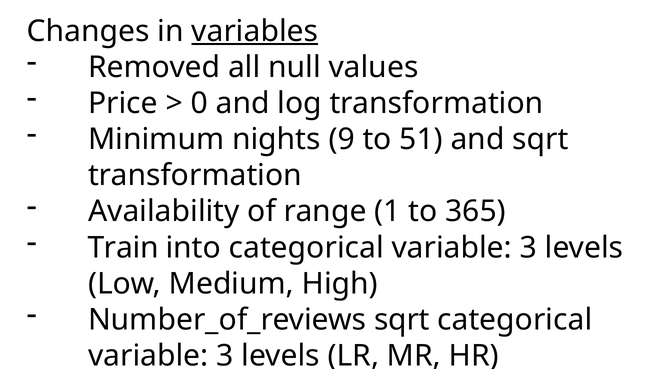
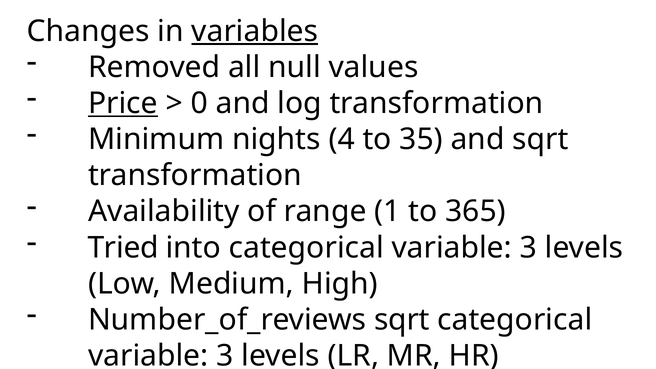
Price underline: none -> present (123, 103)
9: 9 -> 4 (342, 139)
51: 51 -> 35 (421, 139)
Train: Train -> Tried (123, 248)
